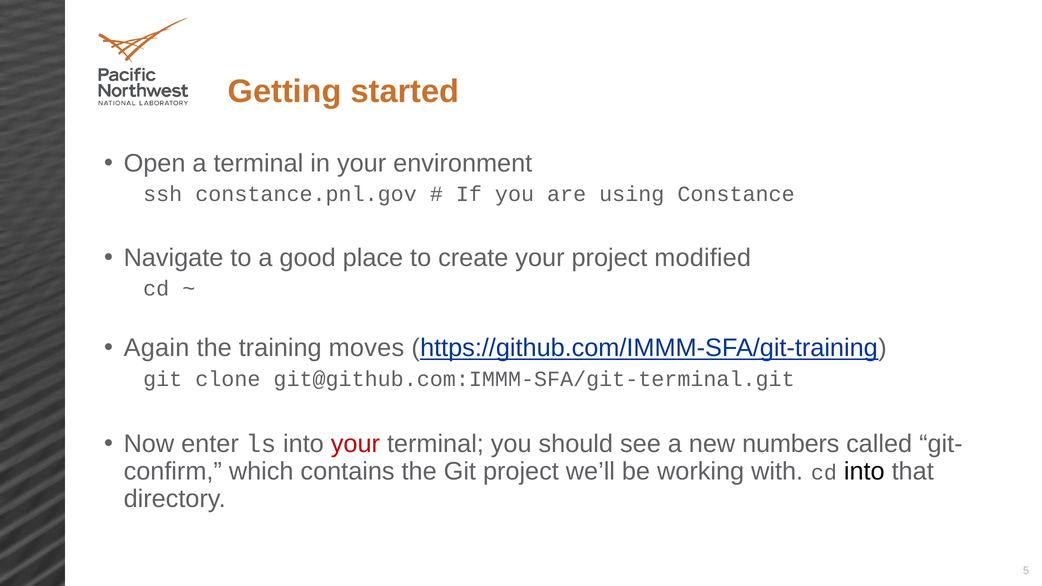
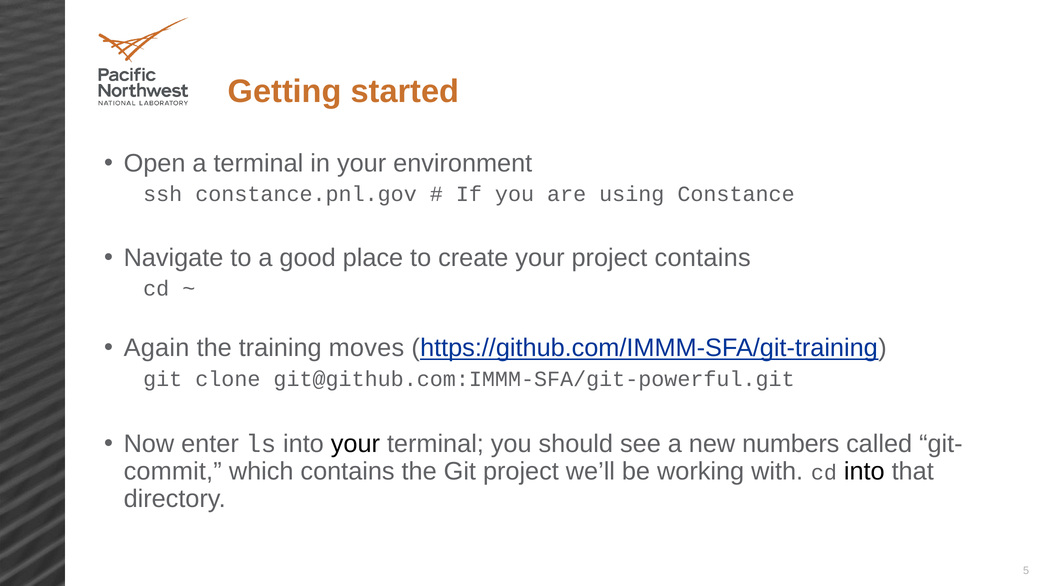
project modified: modified -> contains (703, 258)
git@github.com:IMMM-SFA/git-terminal.git: git@github.com:IMMM-SFA/git-terminal.git -> git@github.com:IMMM-SFA/git-powerful.git (534, 379)
your colour: red -> black (355, 444)
confirm: confirm -> commit (173, 472)
